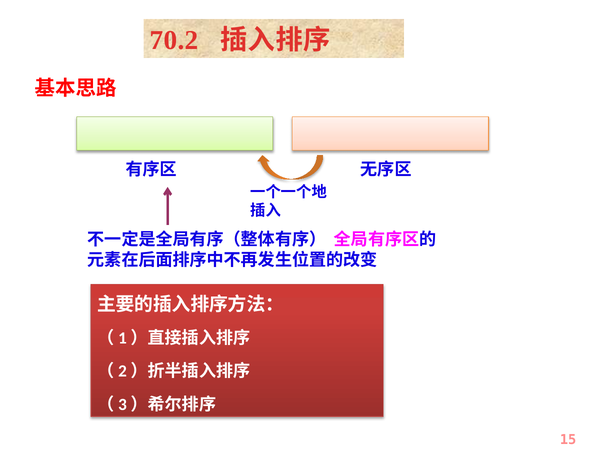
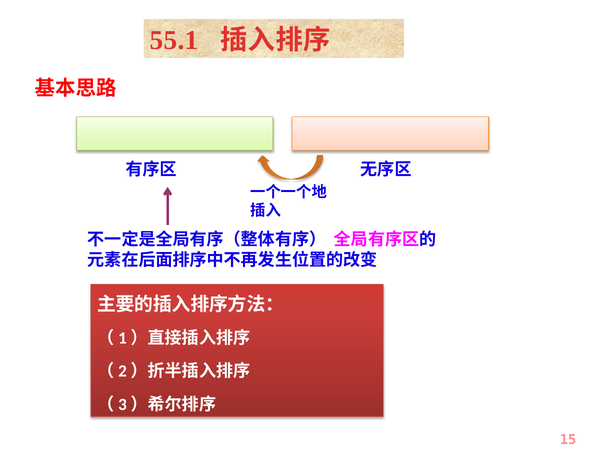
70.2: 70.2 -> 55.1 (174, 40)
